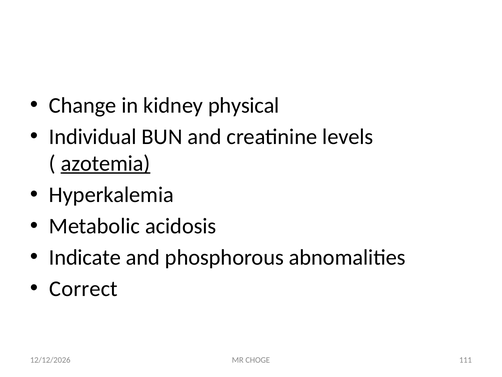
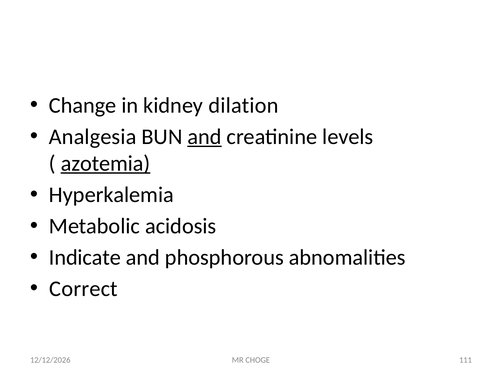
physical: physical -> dilation (244, 105)
Individual: Individual -> Analgesia (93, 137)
and underline: none -> present (205, 137)
